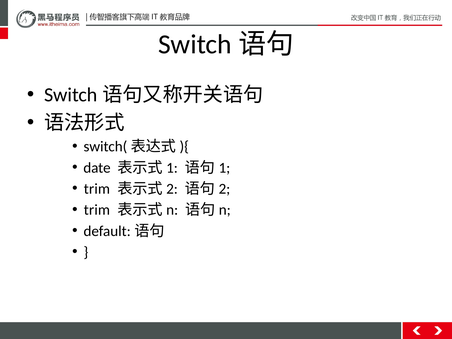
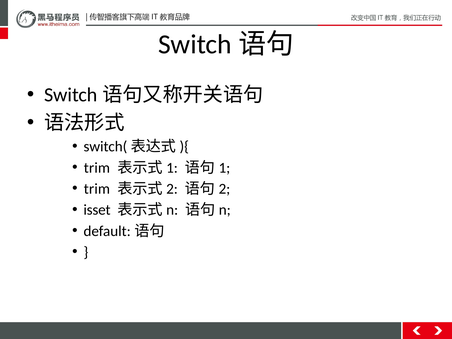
date: date -> trim (97, 168)
trim: trim -> isset (97, 210)
